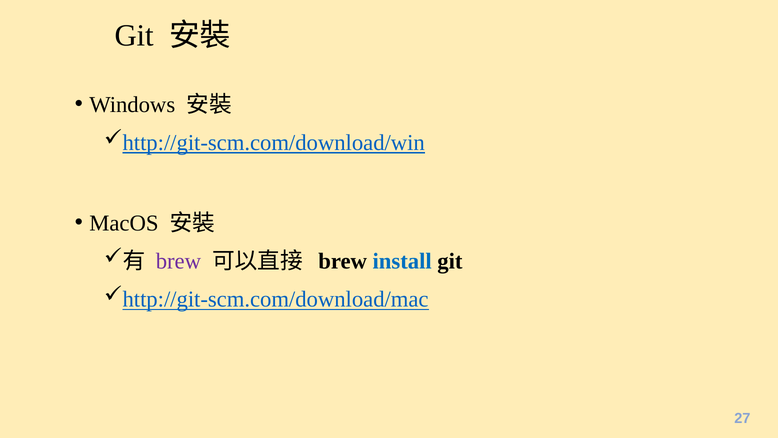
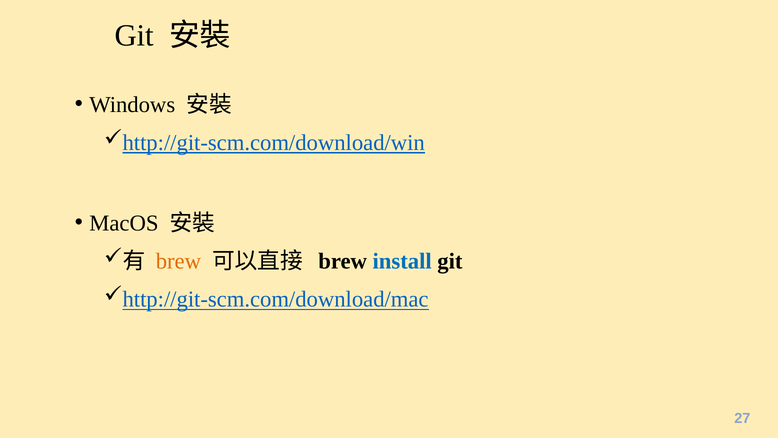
brew colour: purple -> orange (178, 261)
